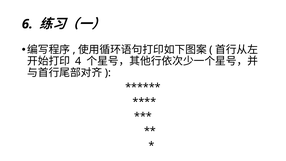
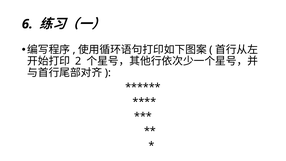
4: 4 -> 2 (78, 61)
